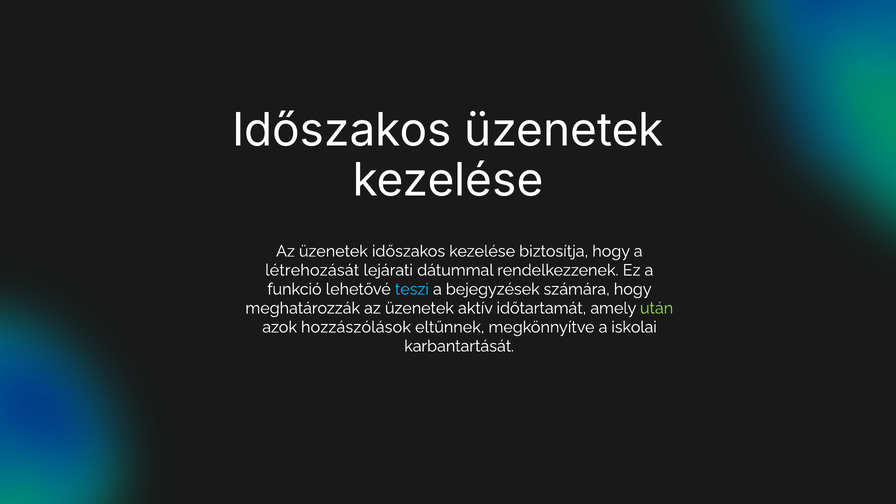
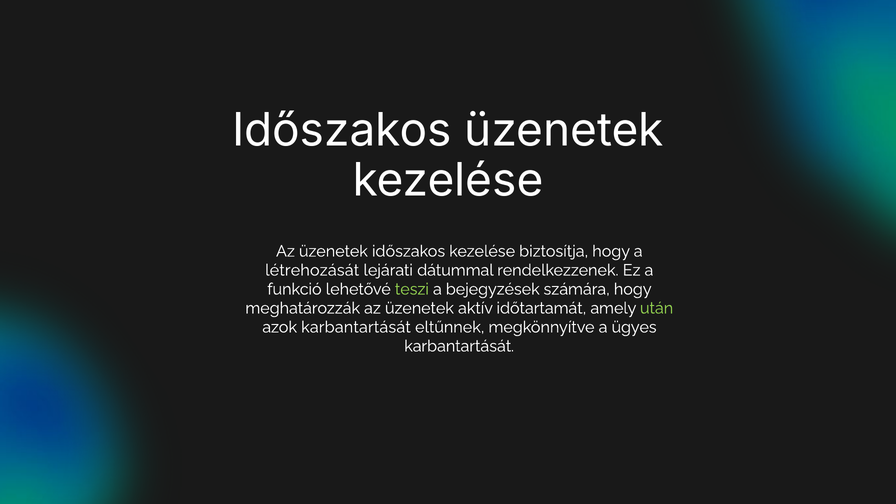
teszi colour: light blue -> light green (412, 289)
azok hozzászólások: hozzászólások -> karbantartását (356, 327)
iskolai: iskolai -> ügyes (634, 327)
